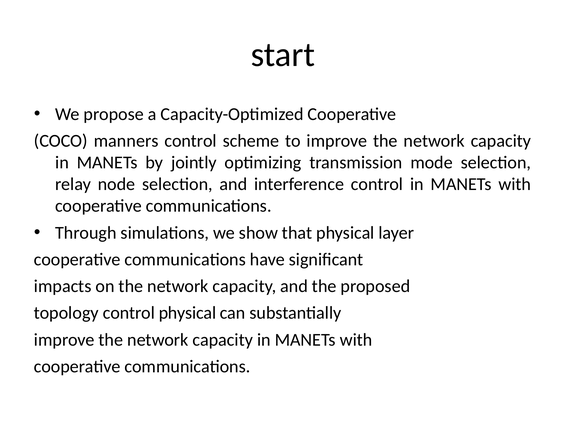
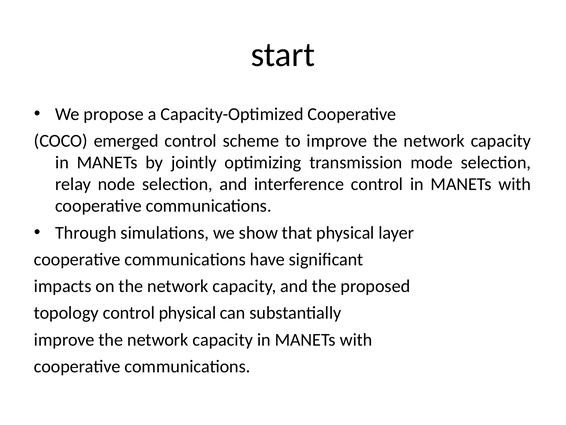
manners: manners -> emerged (126, 141)
